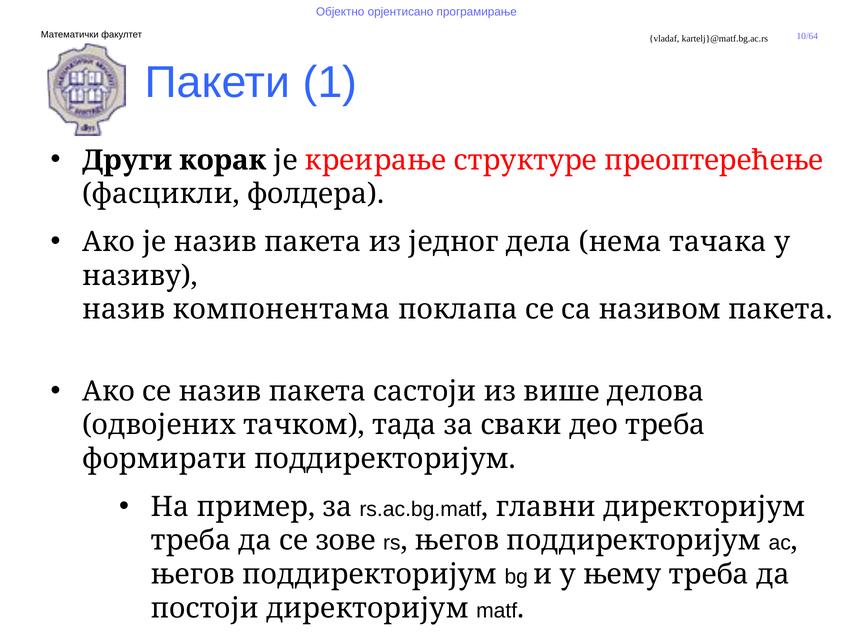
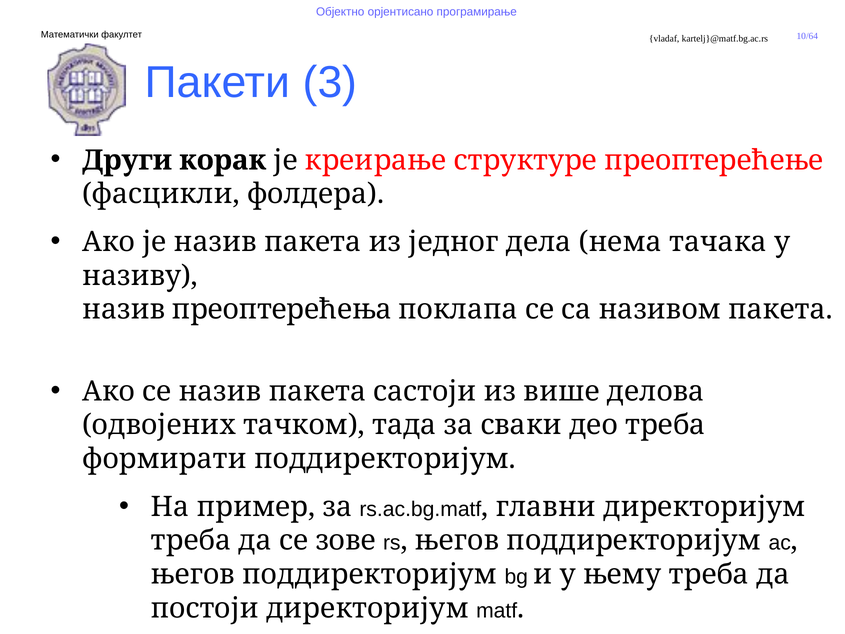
1: 1 -> 3 (330, 83)
компонентама: компонентама -> преоптерећења (282, 309)
